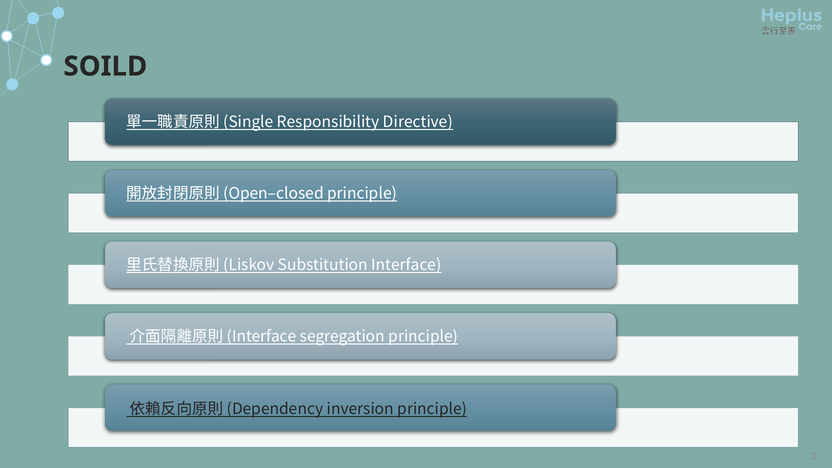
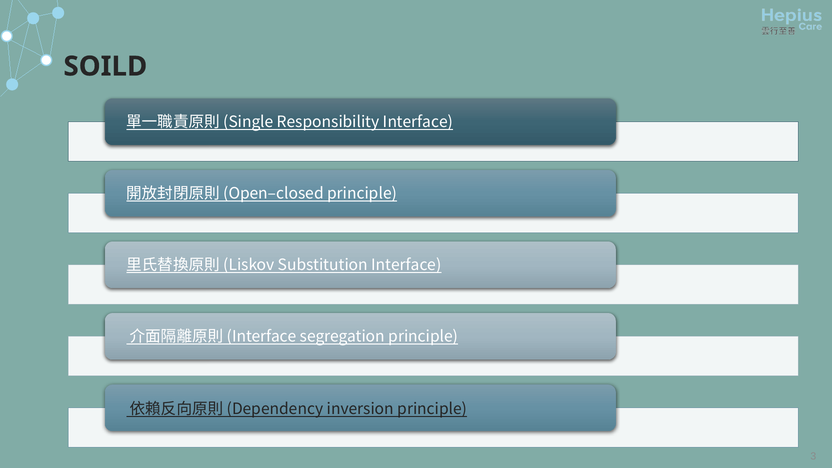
Responsibility Directive: Directive -> Interface (418, 122)
